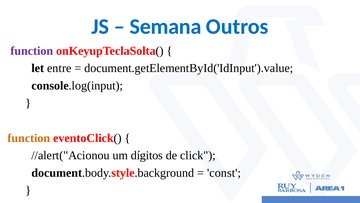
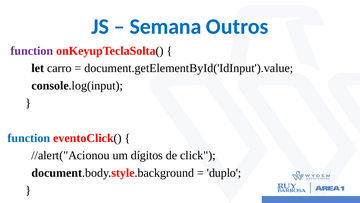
entre: entre -> carro (59, 68)
function colour: orange -> blue (29, 138)
const: const -> duplo (224, 173)
